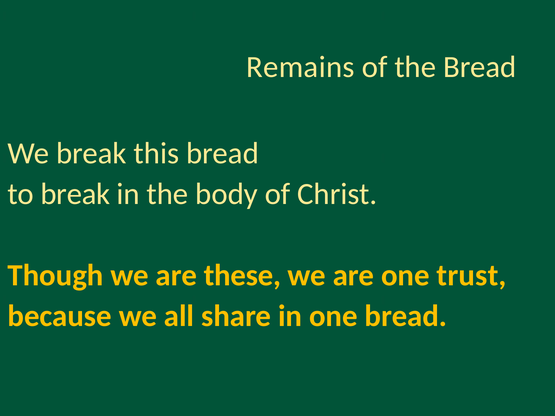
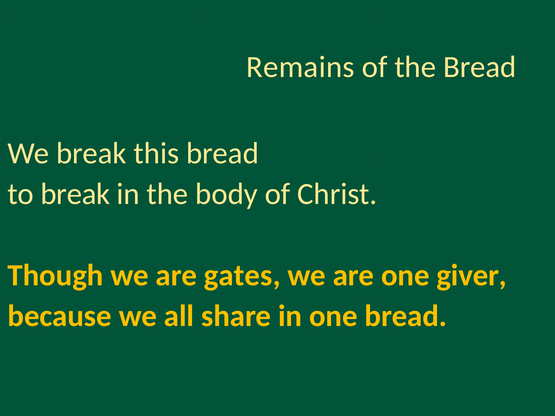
these: these -> gates (242, 275)
trust: trust -> giver (472, 275)
